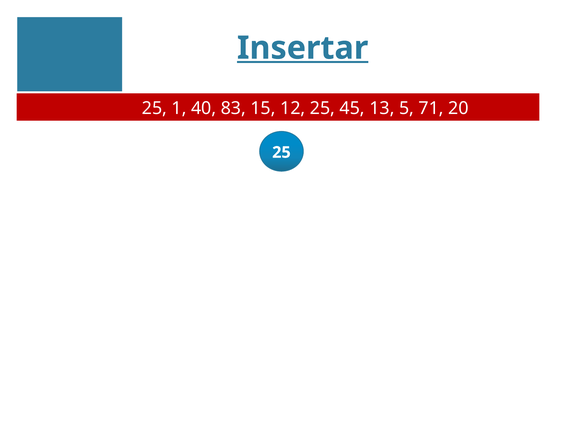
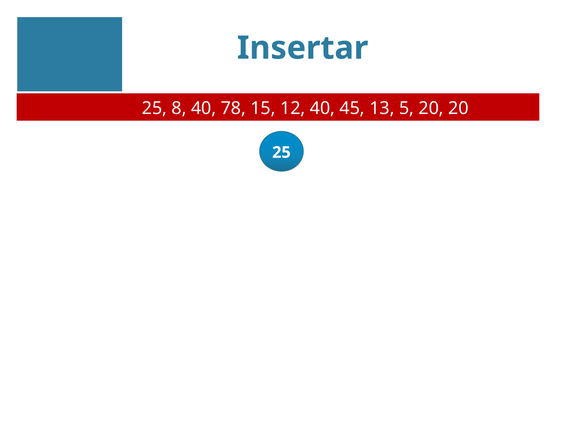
Insertar underline: present -> none (303, 48)
1: 1 -> 8 (179, 108)
83: 83 -> 78 (233, 108)
12 25: 25 -> 40 (323, 108)
5 71: 71 -> 20 (431, 108)
